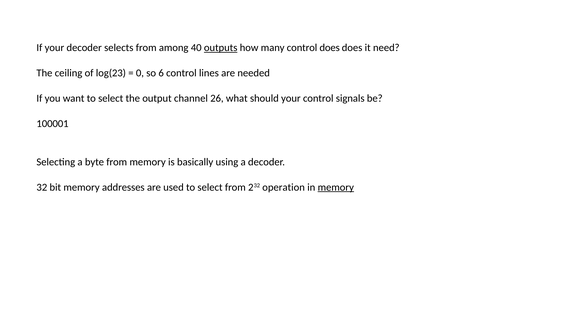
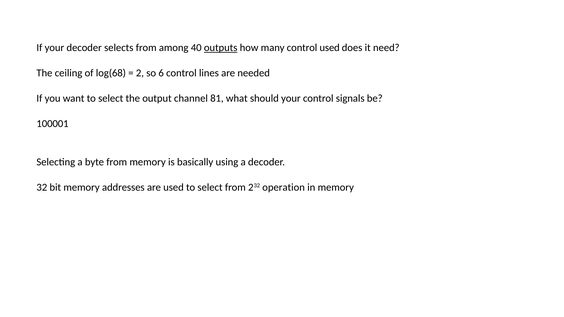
control does: does -> used (330, 48)
log(23: log(23 -> log(68 (111, 73)
0: 0 -> 2 (140, 73)
26: 26 -> 81 (217, 99)
memory underline: present -> none (336, 187)
